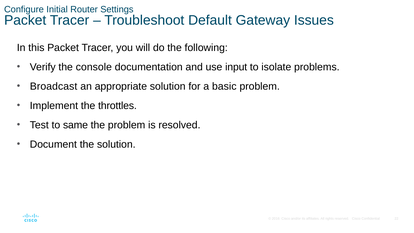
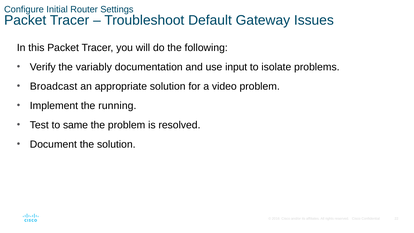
console: console -> variably (94, 67)
basic: basic -> video (224, 86)
throttles: throttles -> running (117, 106)
